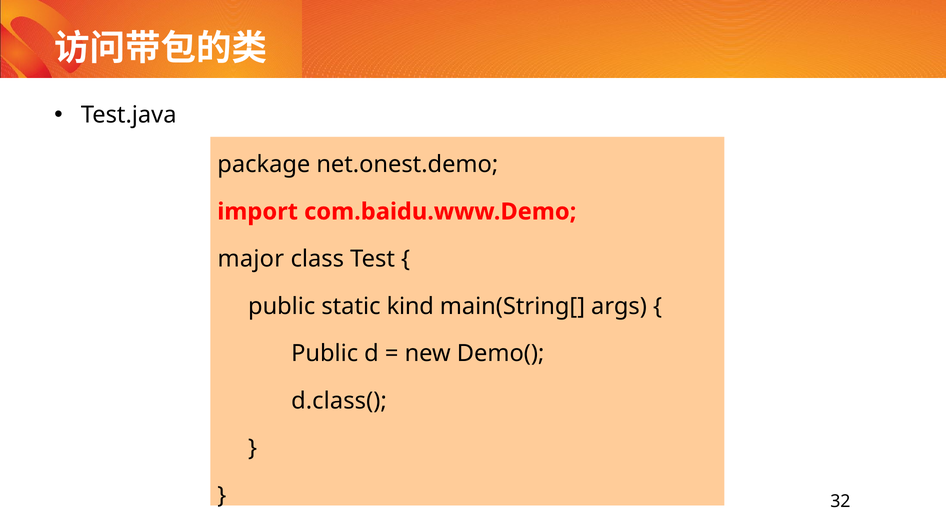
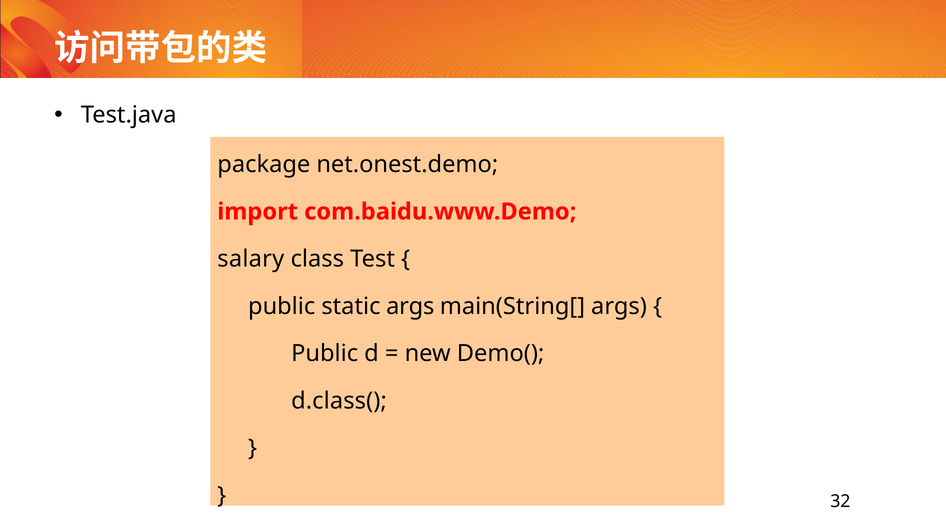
major: major -> salary (251, 259)
static kind: kind -> args (410, 306)
